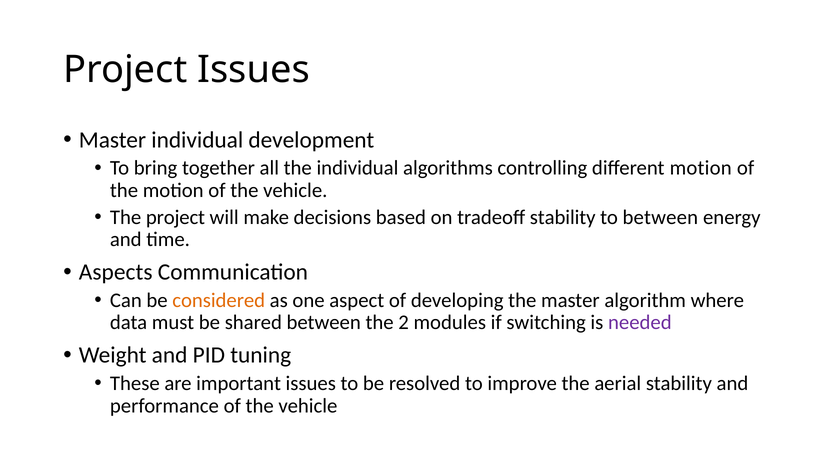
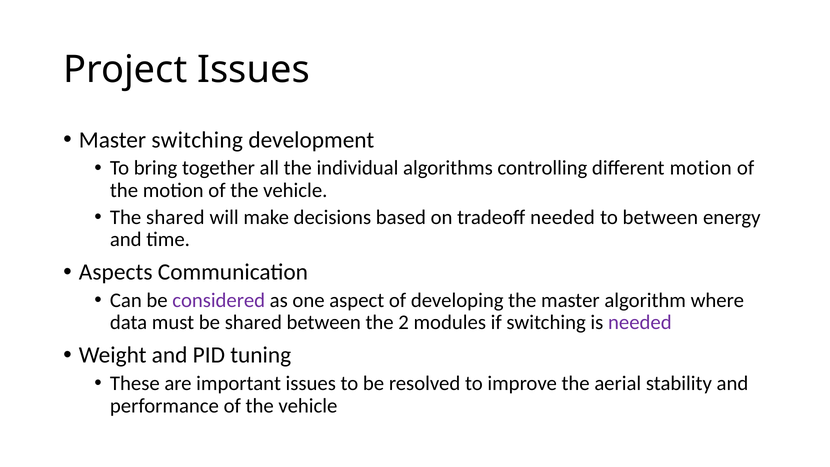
Master individual: individual -> switching (197, 140)
The project: project -> shared (175, 217)
tradeoff stability: stability -> needed (563, 217)
considered colour: orange -> purple (219, 300)
